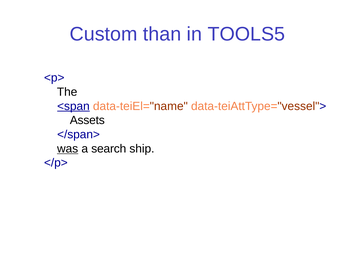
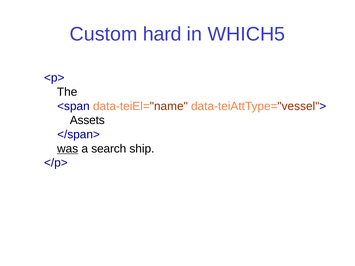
than: than -> hard (162, 34)
TOOLS5: TOOLS5 -> WHICH5 (246, 34)
<span underline: present -> none (73, 106)
